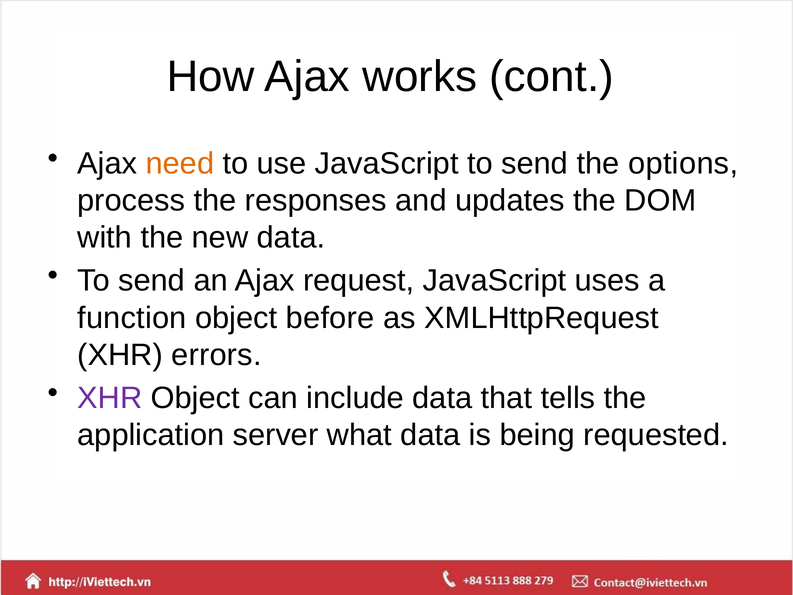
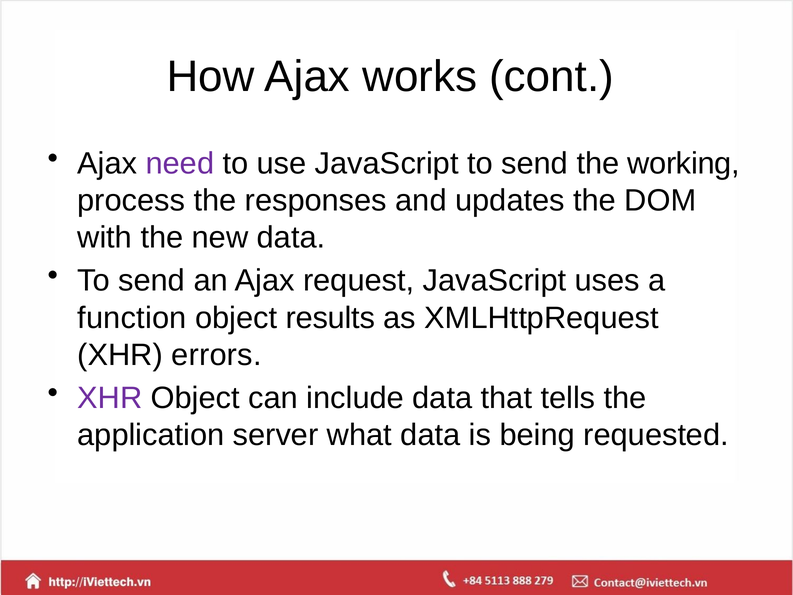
need colour: orange -> purple (180, 163)
options: options -> working (684, 163)
before: before -> results (330, 318)
